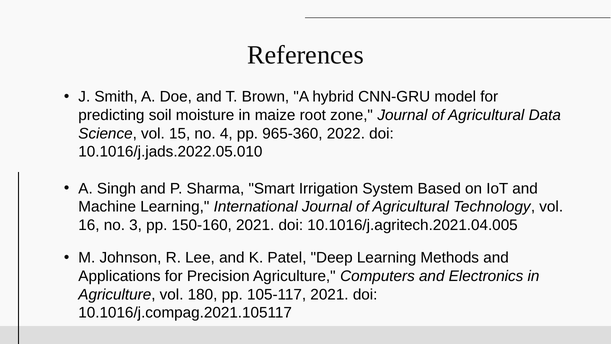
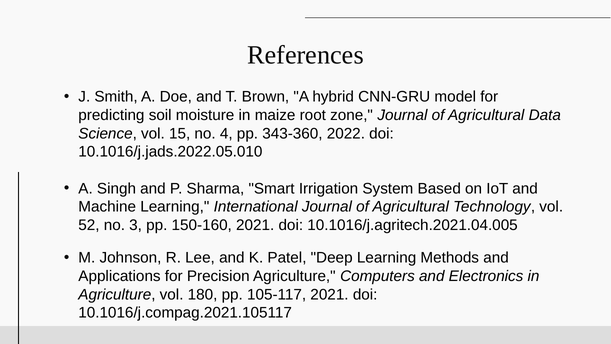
965-360: 965-360 -> 343-360 (292, 133)
16: 16 -> 52 (89, 225)
